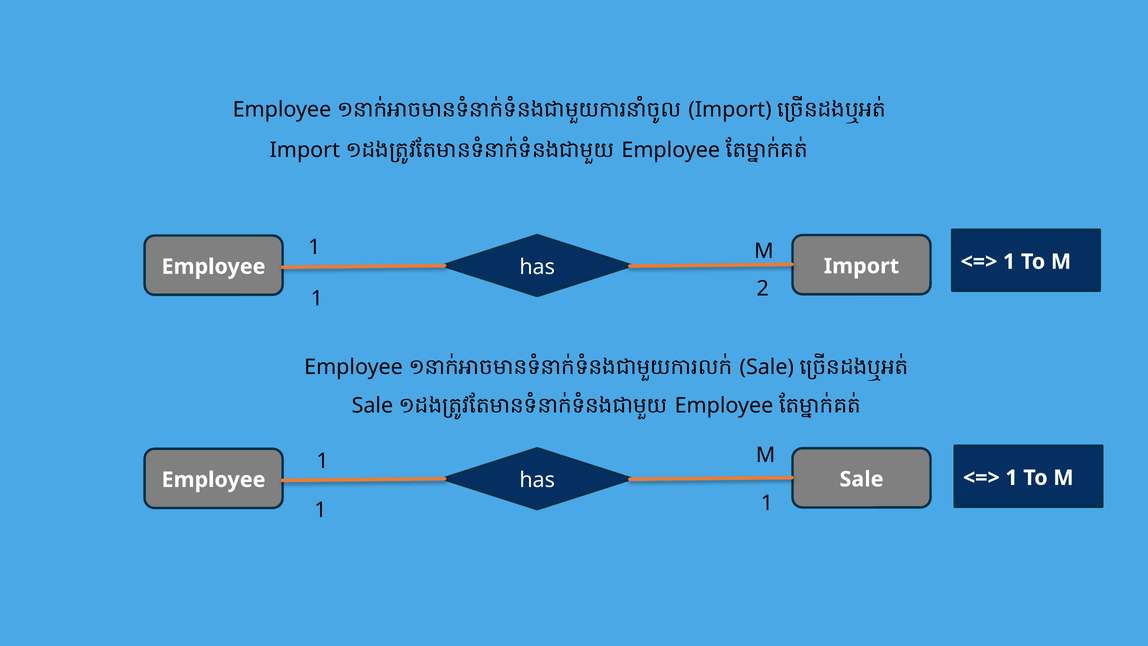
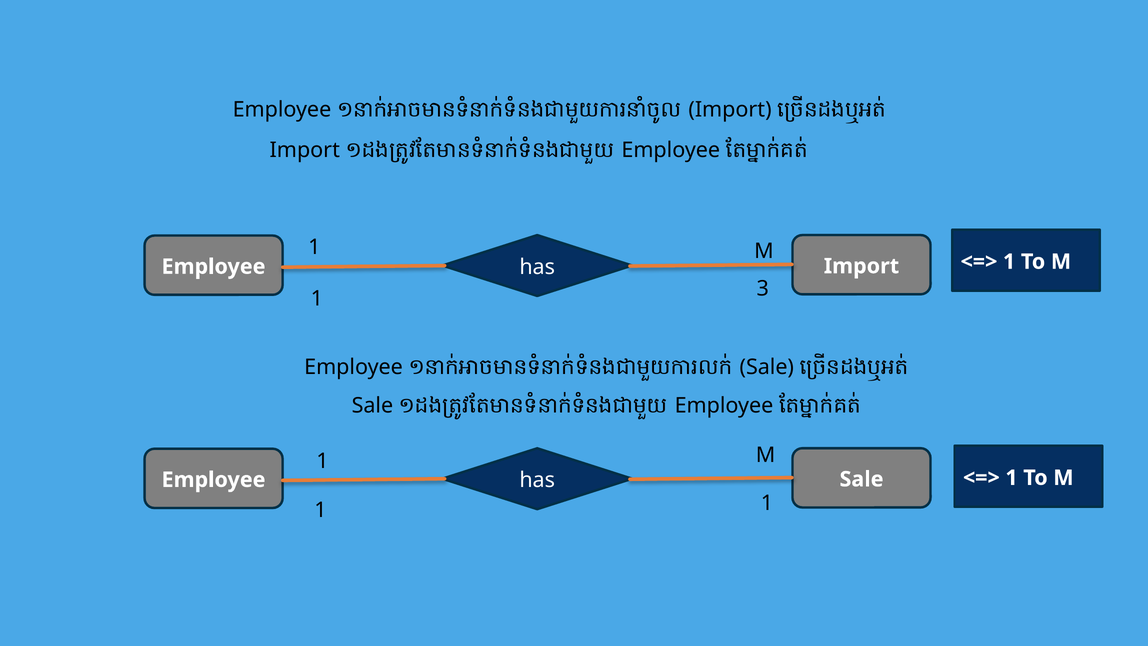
2: 2 -> 3 (763, 288)
